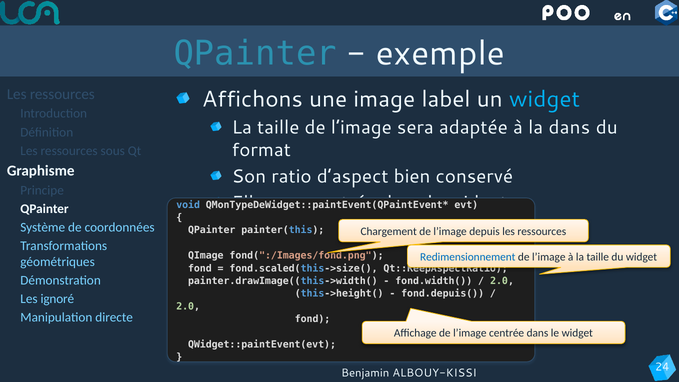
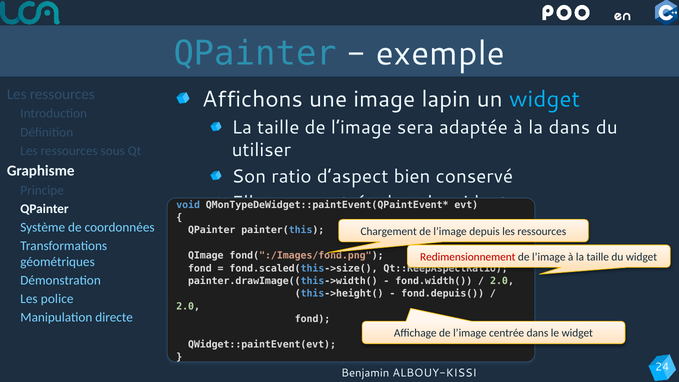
label: label -> lapin (446, 99)
format: format -> utiliser (261, 150)
Redimensionnement colour: blue -> red (468, 257)
ignoré: ignoré -> police (57, 299)
